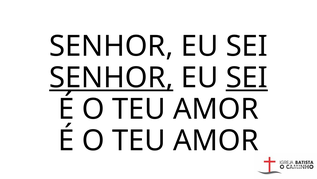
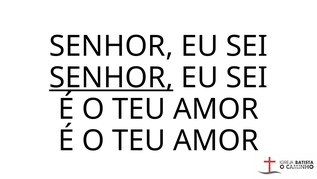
SEI underline: present -> none (247, 77)
